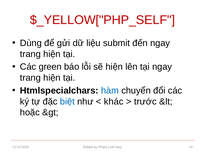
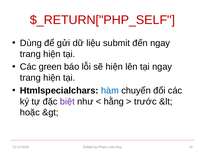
$_YELLOW["PHP_SELF: $_YELLOW["PHP_SELF -> $_RETURN["PHP_SELF (102, 20)
biệt colour: blue -> purple (67, 101)
khác: khác -> hằng (114, 101)
